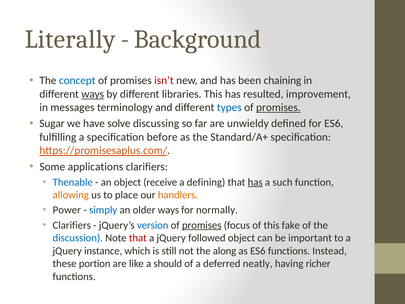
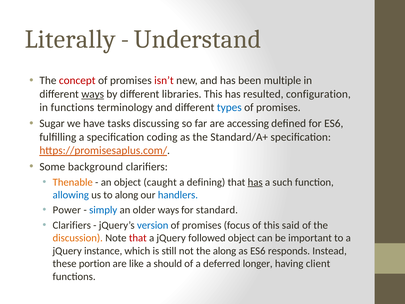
Background: Background -> Understand (198, 39)
concept colour: blue -> red (77, 80)
chaining: chaining -> multiple (282, 80)
improvement: improvement -> configuration (318, 94)
in messages: messages -> functions (72, 107)
promises underline: present -> none (278, 107)
solve: solve -> tasks (119, 123)
unwieldy: unwieldy -> accessing (248, 123)
before: before -> coding (162, 137)
applications: applications -> background (95, 167)
Thenable colour: blue -> orange (73, 182)
receive: receive -> caught (160, 182)
allowing colour: orange -> blue (71, 195)
to place: place -> along (127, 195)
handlers colour: orange -> blue (178, 195)
normally: normally -> standard (217, 210)
promises underline: present -> none (202, 225)
fake: fake -> said (291, 225)
discussion colour: blue -> orange (78, 238)
ES6 functions: functions -> responds (289, 251)
neatly: neatly -> longer (258, 263)
richer: richer -> client (318, 263)
